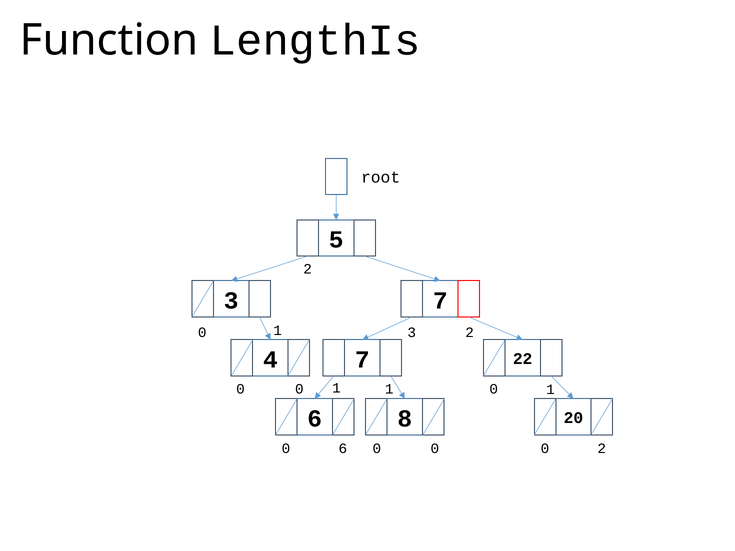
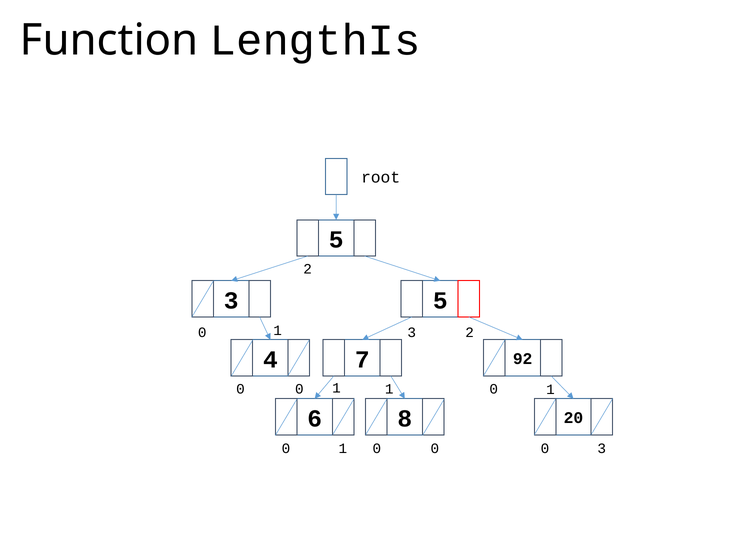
3 7: 7 -> 5 (440, 301)
22: 22 -> 92 (523, 359)
0 2: 2 -> 3 (602, 449)
6: 6 -> 1 (343, 449)
